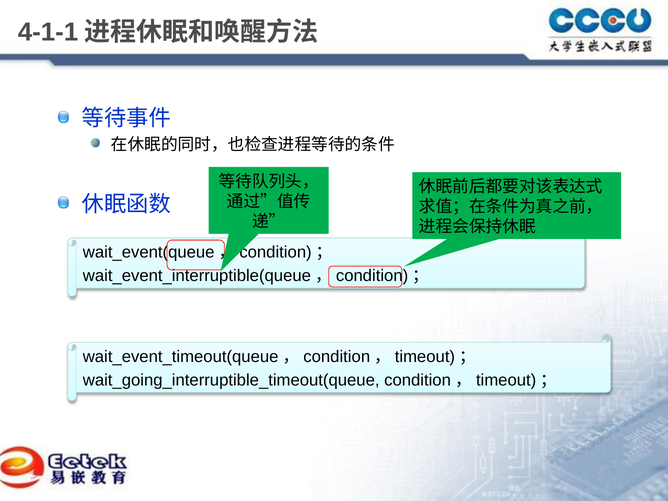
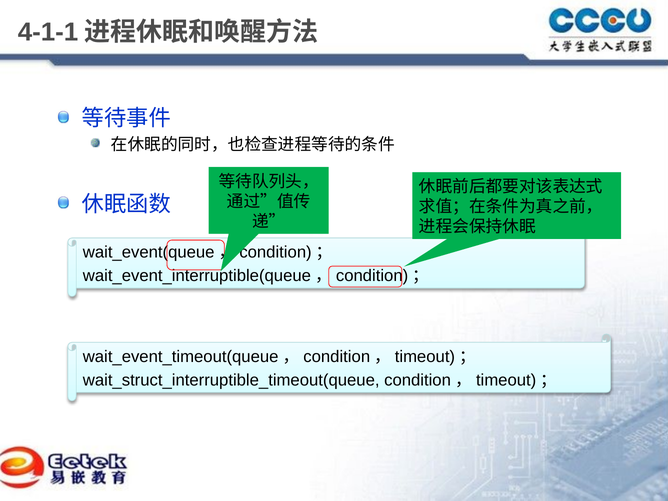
wait_going_interruptible_timeout(queue: wait_going_interruptible_timeout(queue -> wait_struct_interruptible_timeout(queue (231, 380)
